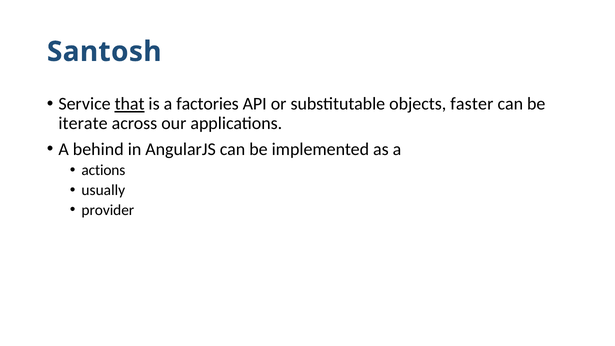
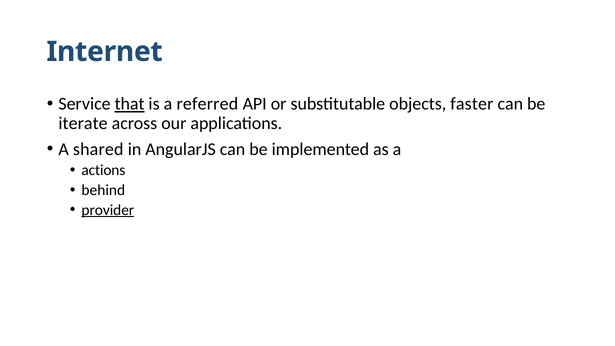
Santosh: Santosh -> Internet (105, 52)
factories: factories -> referred (207, 104)
behind: behind -> shared (98, 149)
usually: usually -> behind (103, 190)
provider underline: none -> present (108, 210)
